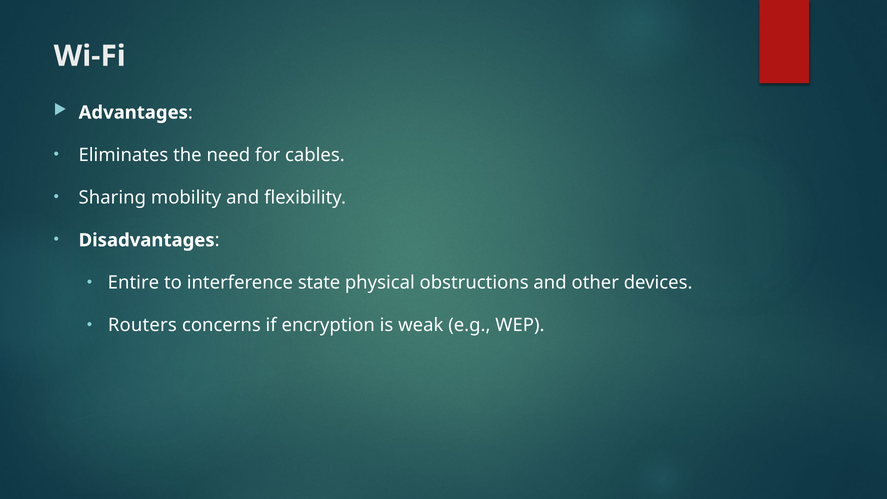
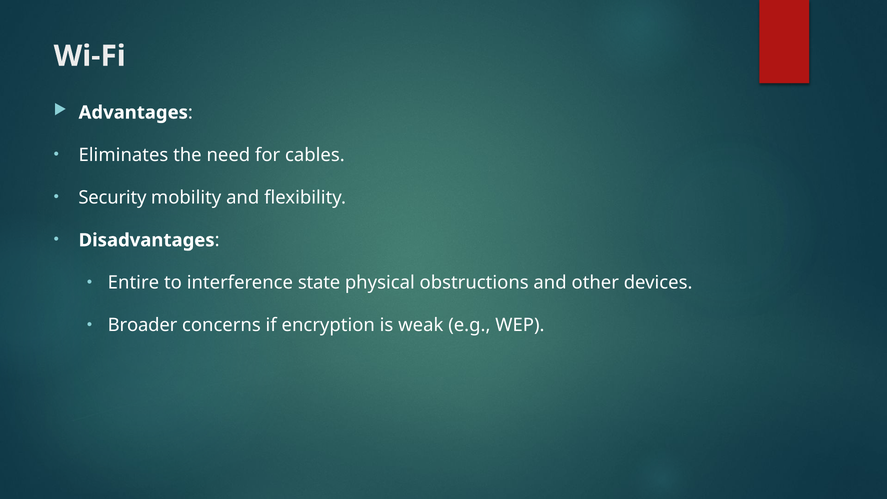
Sharing: Sharing -> Security (112, 198)
Routers: Routers -> Broader (143, 325)
